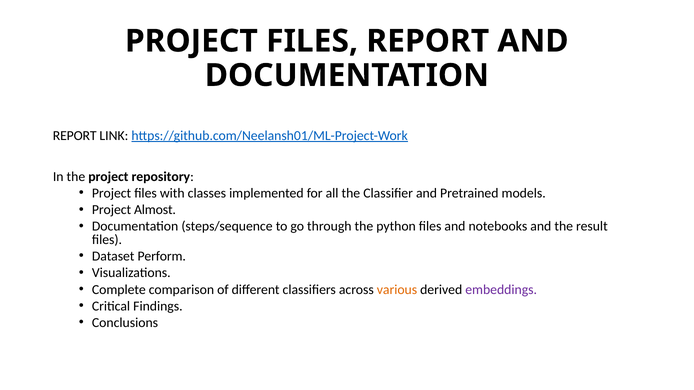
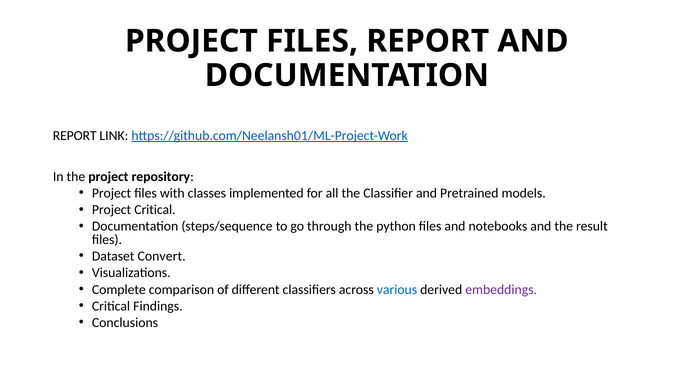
Project Almost: Almost -> Critical (155, 210)
Perform: Perform -> Convert (162, 257)
various colour: orange -> blue (397, 290)
